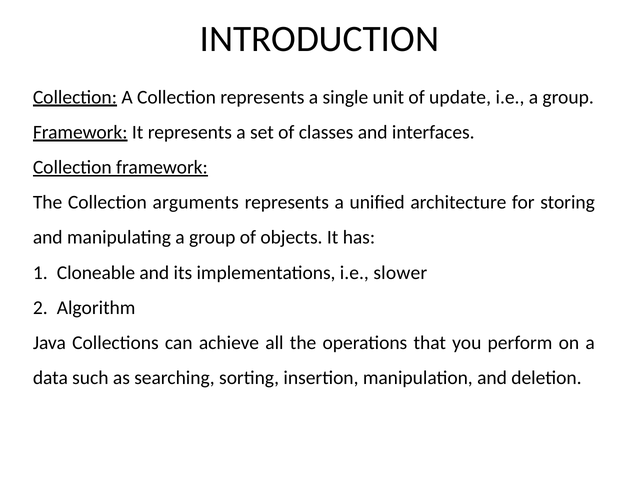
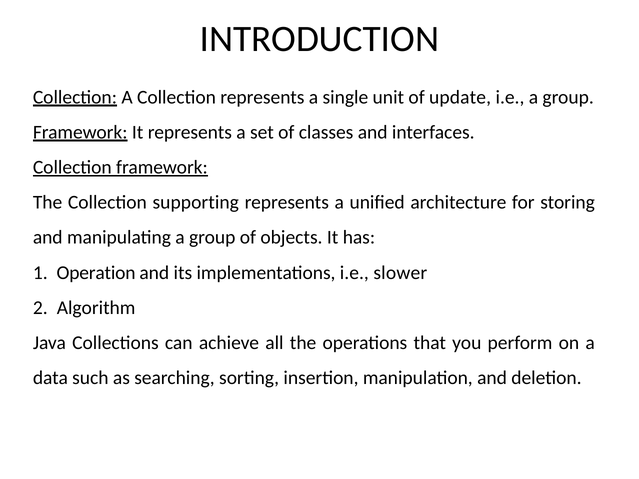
arguments: arguments -> supporting (196, 202)
Cloneable: Cloneable -> Operation (96, 273)
